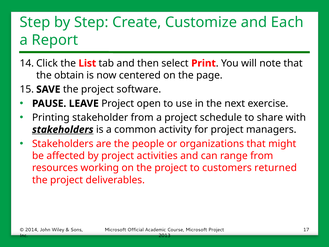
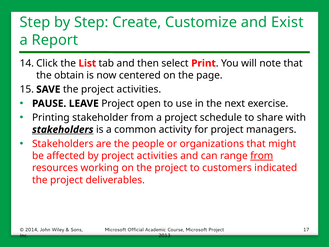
Each: Each -> Exist (287, 22)
the project software: software -> activities (139, 89)
from underline: none -> present (262, 156)
returned: returned -> indicated (276, 168)
